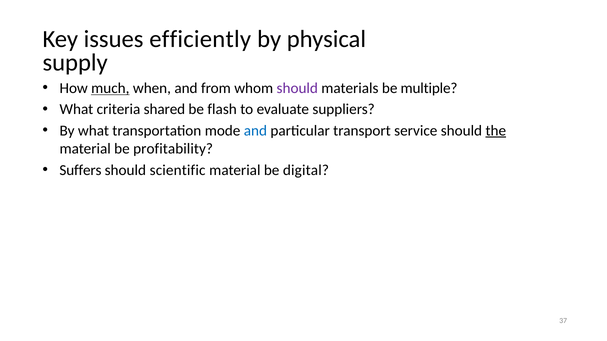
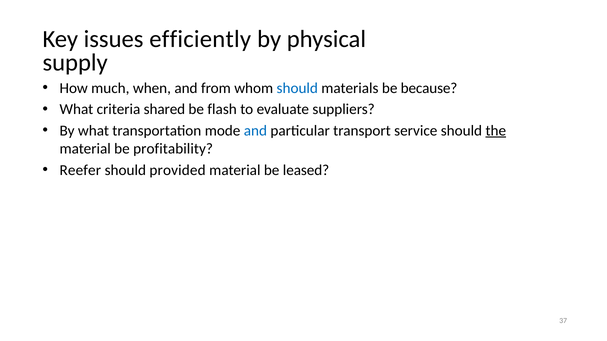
much underline: present -> none (110, 88)
should colour: purple -> blue (297, 88)
multiple: multiple -> because (429, 88)
Suffers: Suffers -> Reefer (80, 170)
scientific: scientific -> provided (178, 170)
digital: digital -> leased (306, 170)
